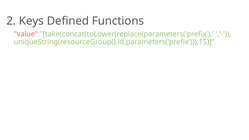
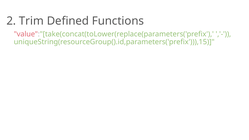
Keys: Keys -> Trim (31, 21)
